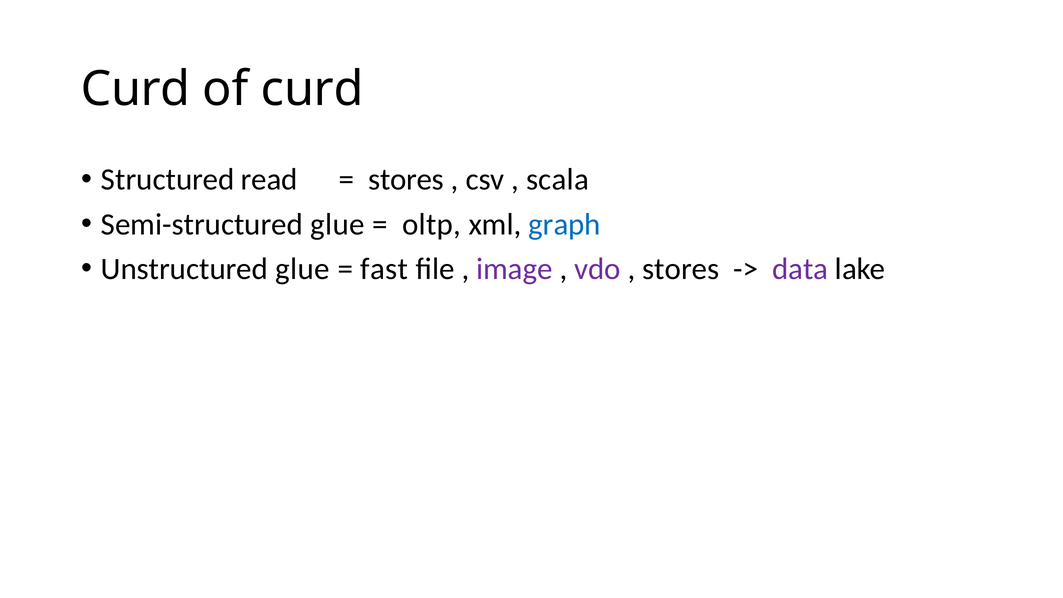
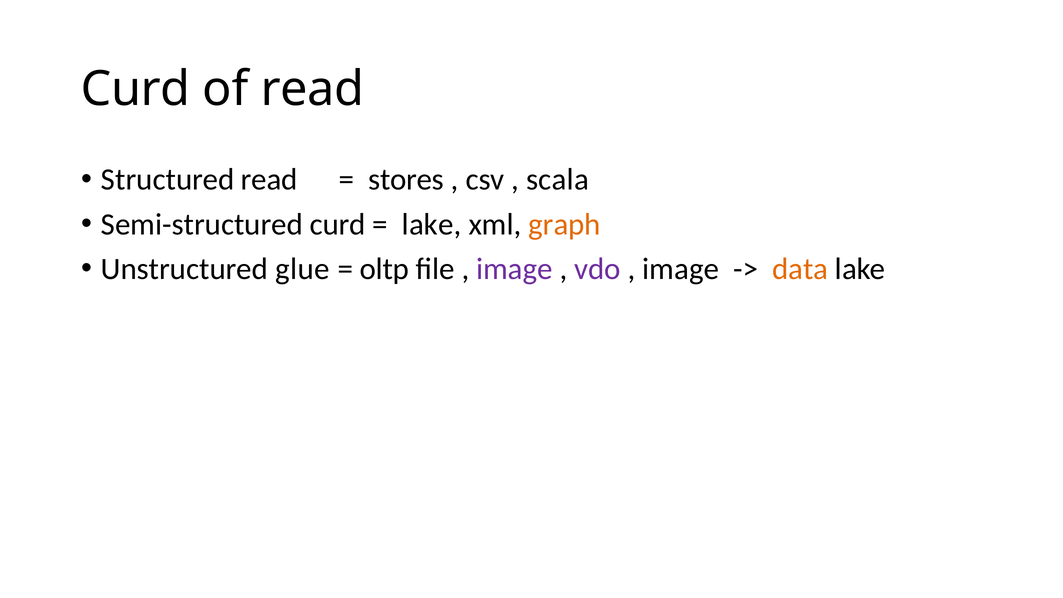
of curd: curd -> read (312, 89)
Semi-structured glue: glue -> curd (338, 224)
oltp: oltp -> lake (432, 224)
graph colour: blue -> orange (565, 224)
fast: fast -> oltp (384, 269)
stores: stores -> image (681, 269)
data colour: purple -> orange (800, 269)
